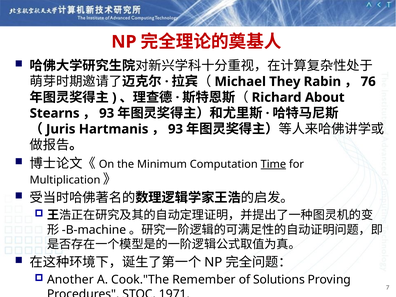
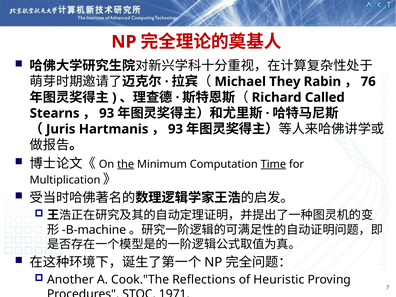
About: About -> Called (325, 97)
the underline: none -> present (126, 164)
Remember: Remember -> Reflections (204, 280)
Solutions: Solutions -> Heuristic (279, 280)
